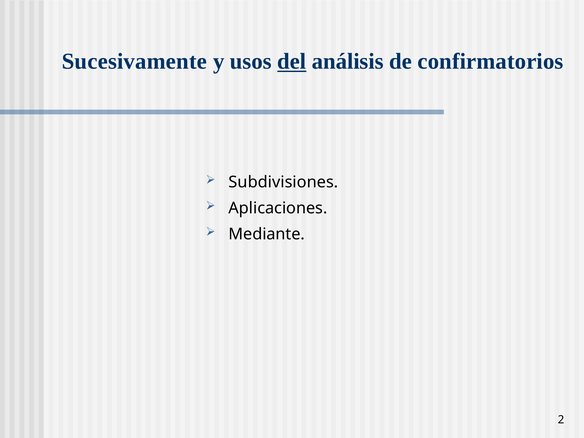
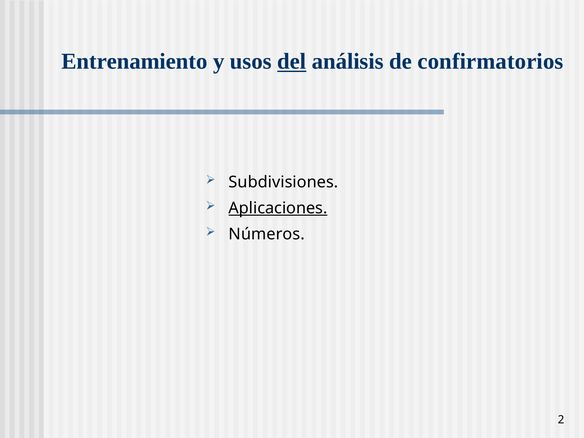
Sucesivamente: Sucesivamente -> Entrenamiento (134, 61)
Aplicaciones underline: none -> present (278, 208)
Mediante: Mediante -> Números (267, 234)
